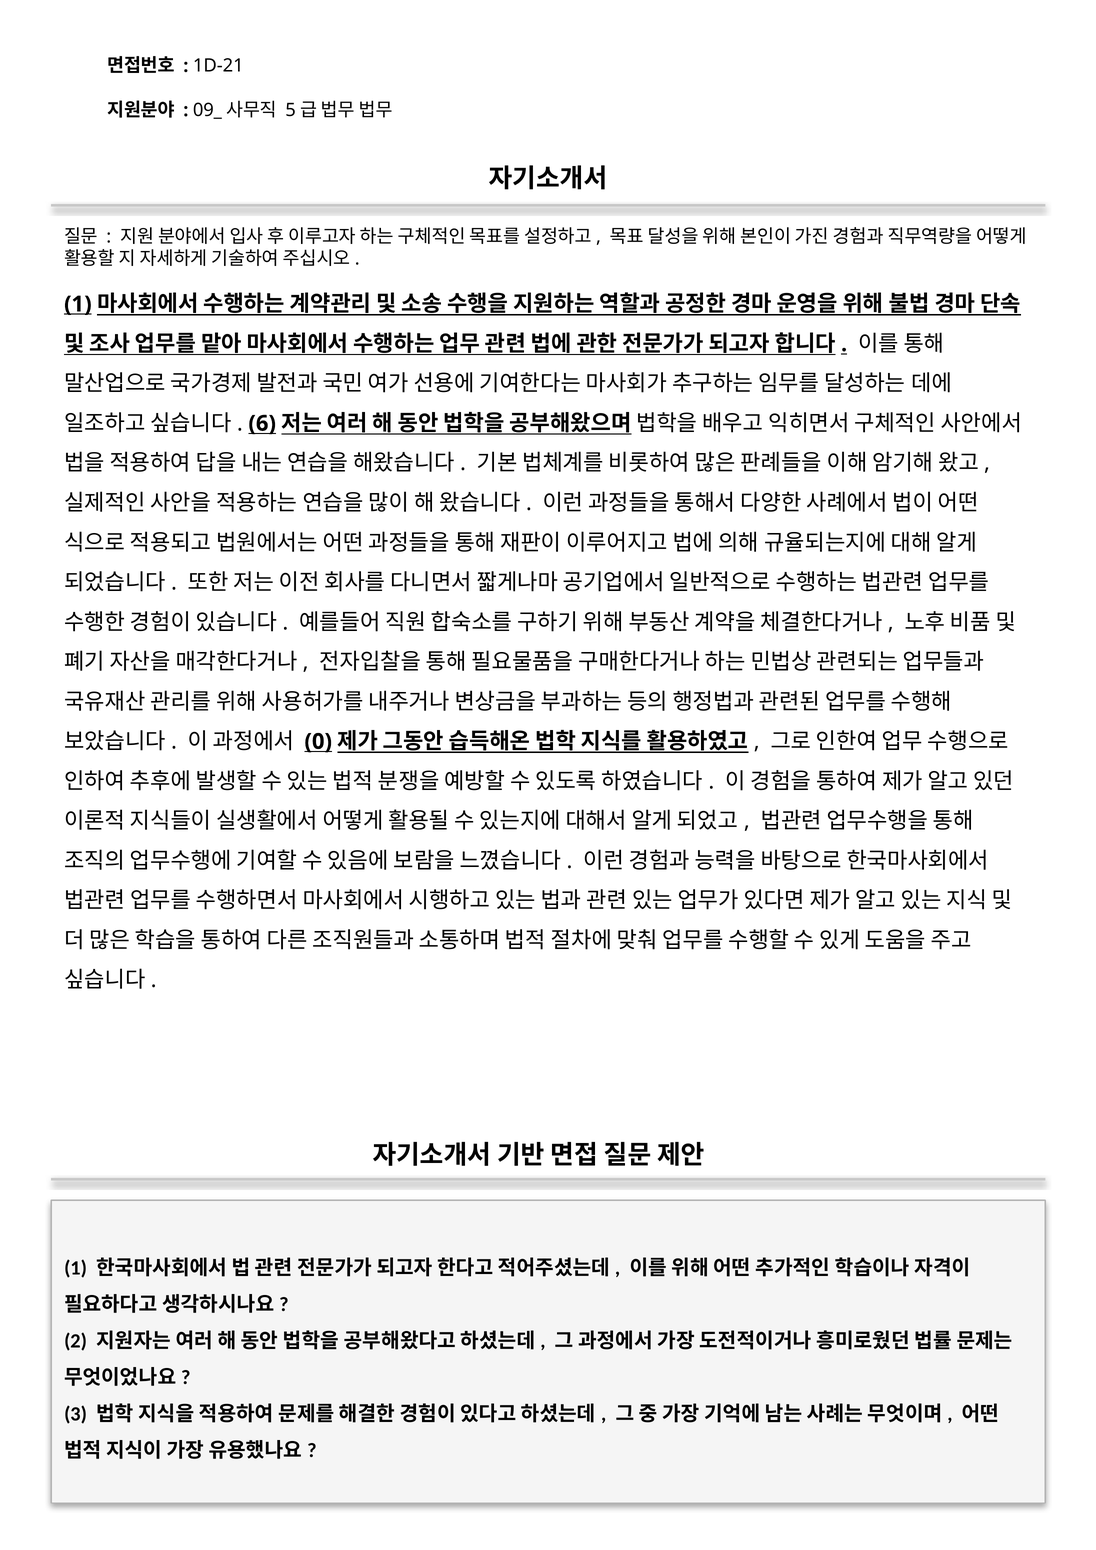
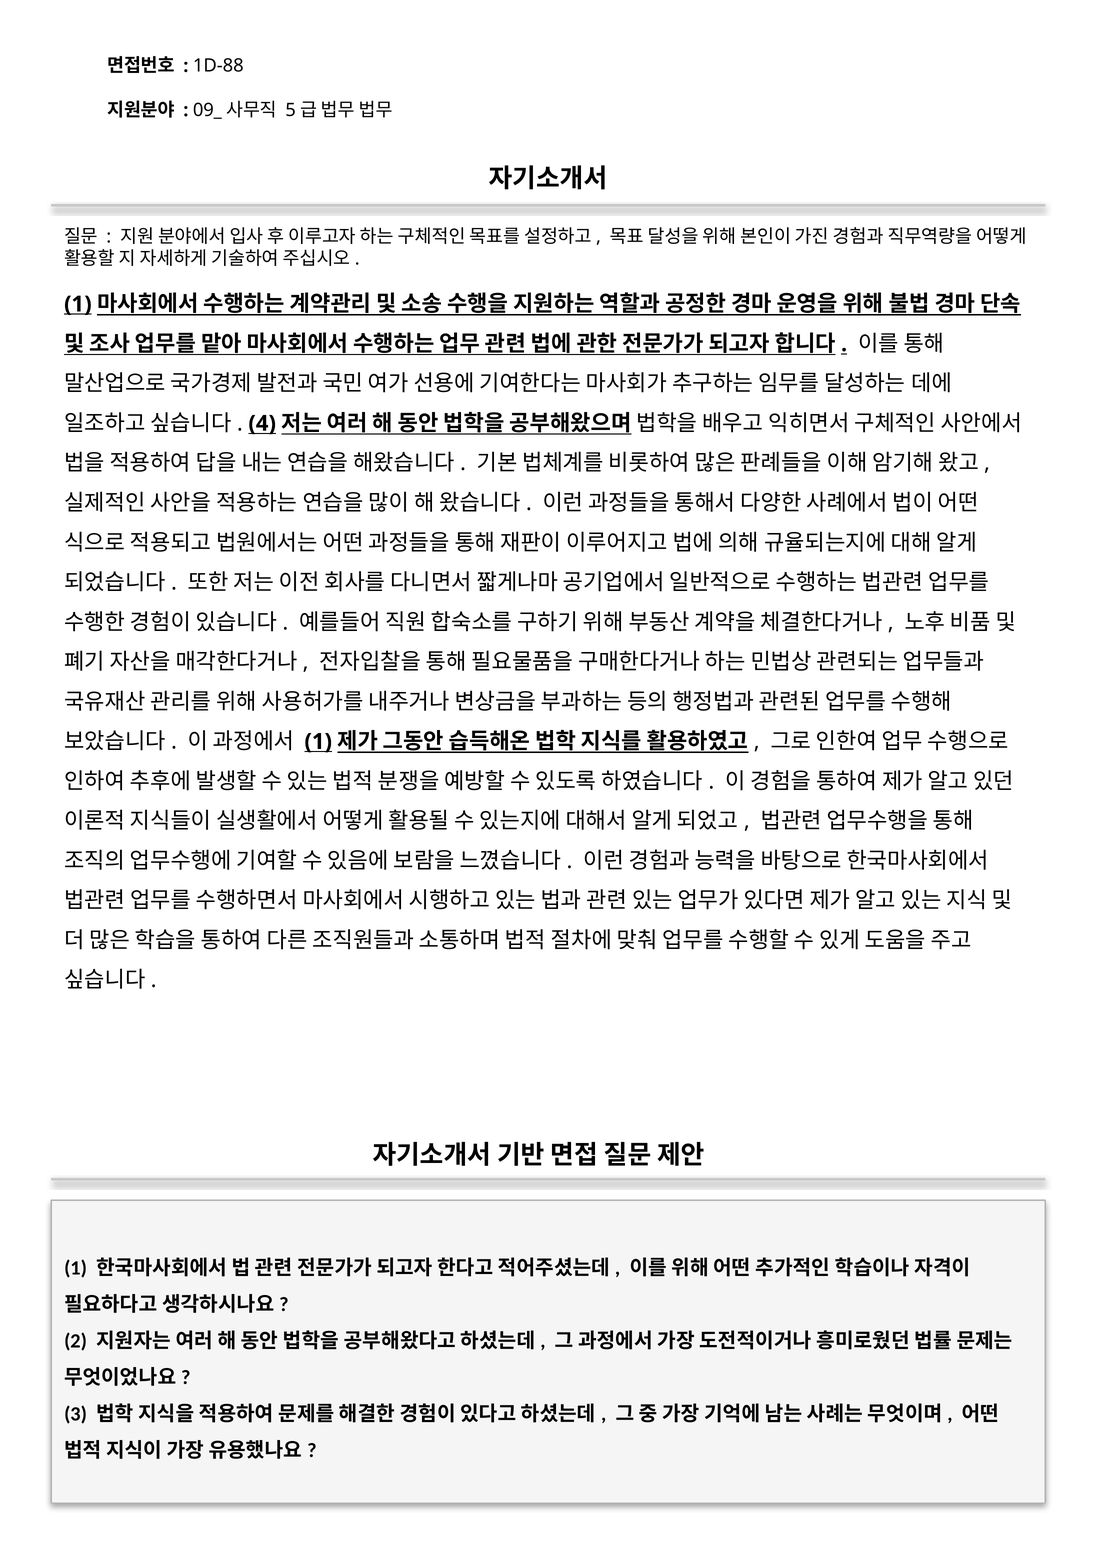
1D-21: 1D-21 -> 1D-88 (218, 66)
6: 6 -> 4 (262, 423)
0: 0 -> 1 (318, 742)
